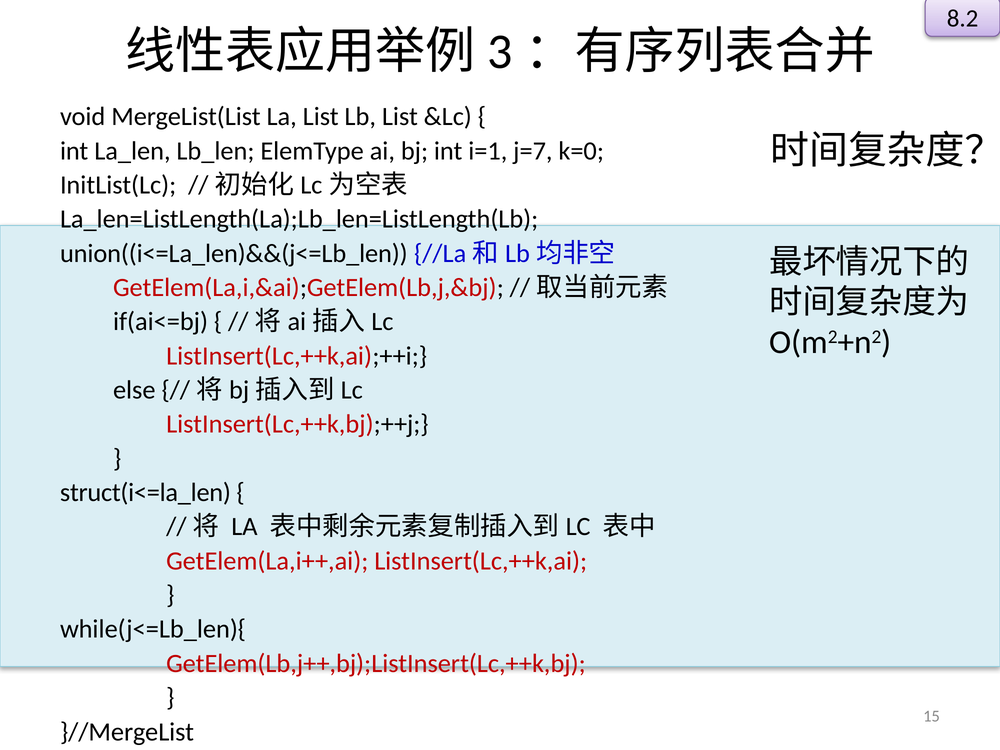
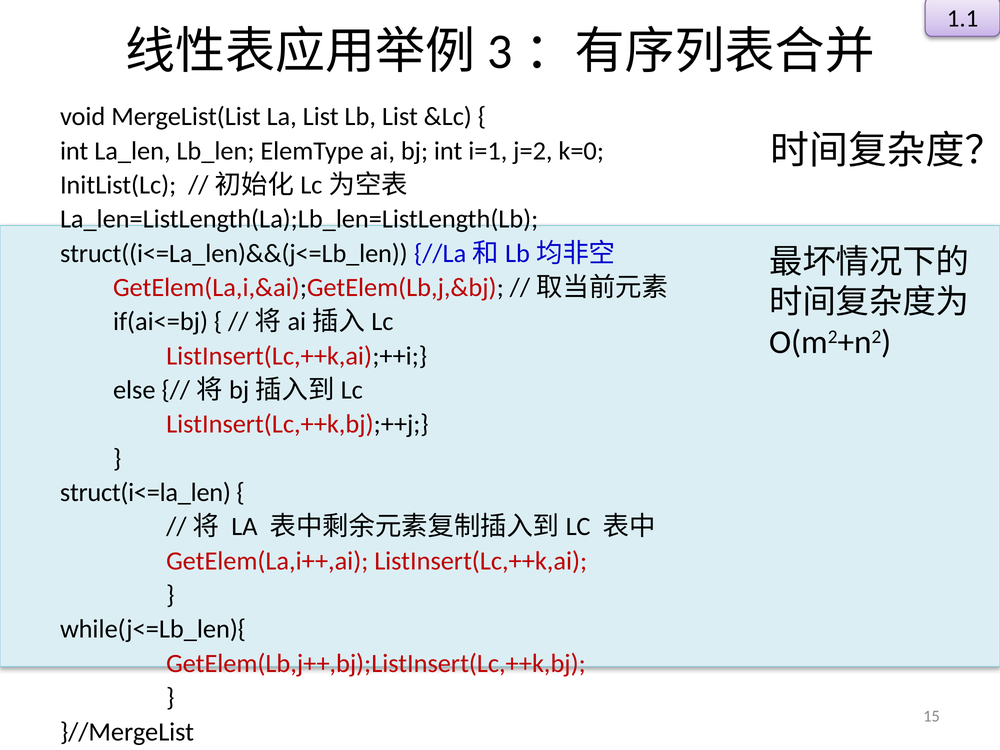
8.2: 8.2 -> 1.1 (963, 18)
j=7: j=7 -> j=2 (533, 151)
union((i<=La_len)&&(j<=Lb_len: union((i<=La_len)&&(j<=Lb_len -> struct((i<=La_len)&&(j<=Lb_len (234, 253)
